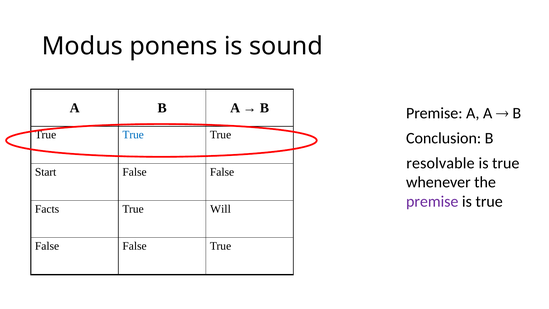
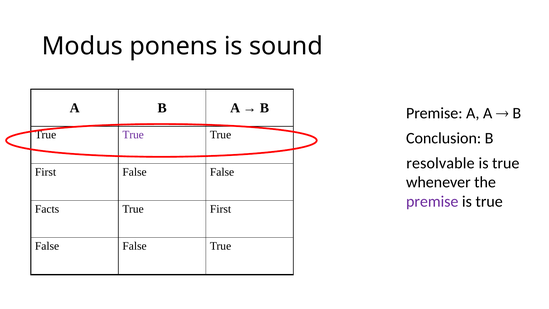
True colour: blue -> purple (133, 135)
Start: Start -> First (46, 172)
Will: Will -> First (221, 209)
